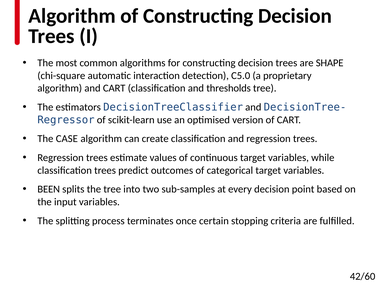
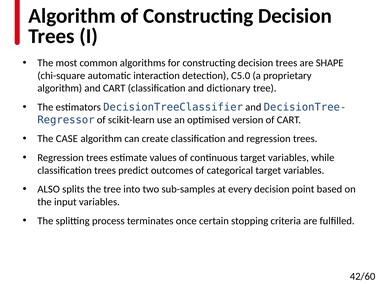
thresholds: thresholds -> dictionary (228, 88)
BEEN: BEEN -> ALSO (49, 189)
